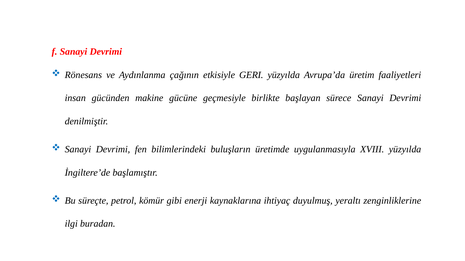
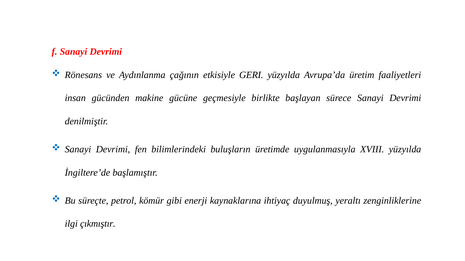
buradan: buradan -> çıkmıştır (98, 224)
